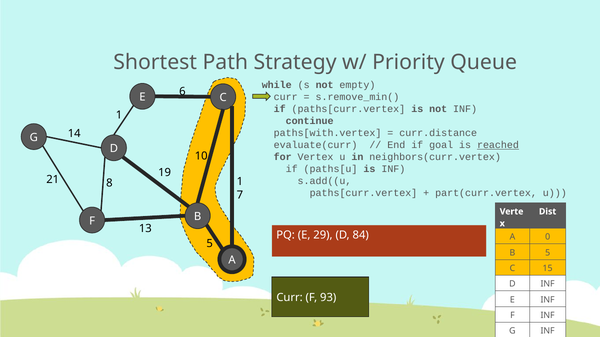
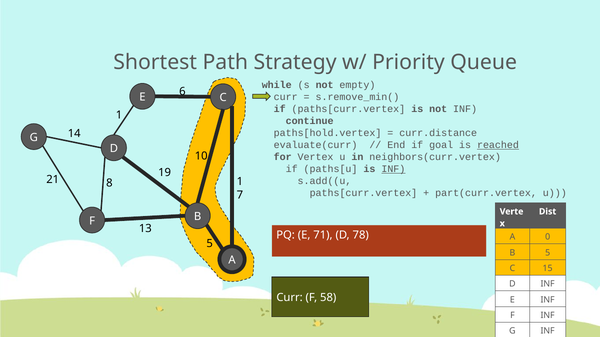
paths[with.vertex: paths[with.vertex -> paths[hold.vertex (328, 133)
INF underline: none -> present (393, 169)
29: 29 -> 71 (323, 235)
84: 84 -> 78 (361, 235)
93: 93 -> 58 (328, 298)
